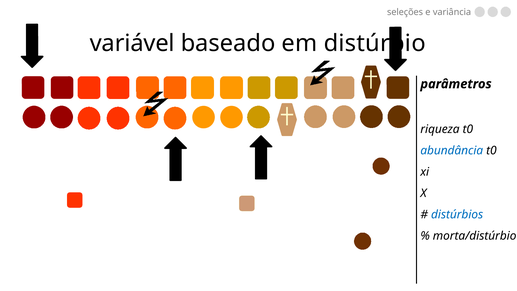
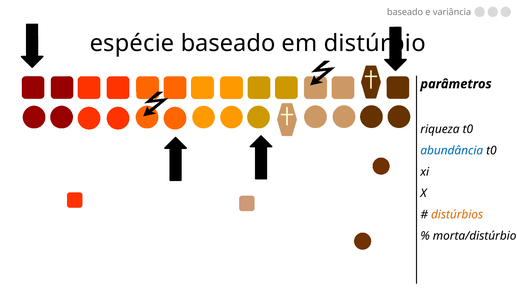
seleções: seleções -> baseado (405, 12)
variável: variável -> espécie (132, 43)
distúrbios colour: blue -> orange (457, 214)
